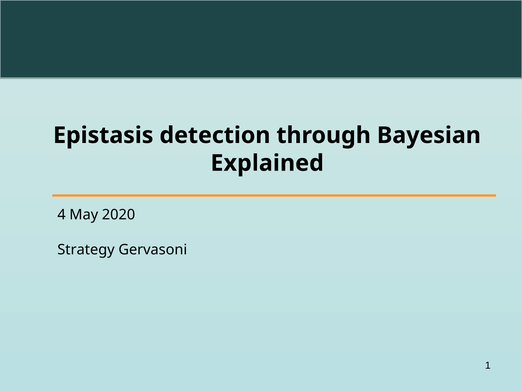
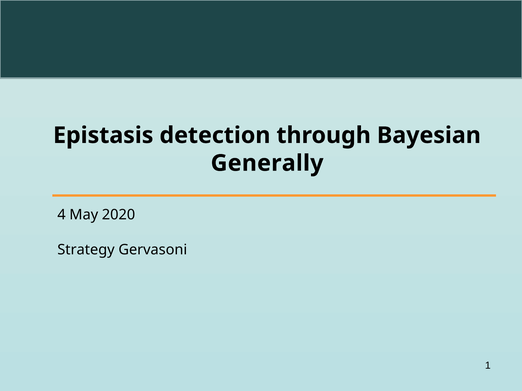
Explained: Explained -> Generally (267, 163)
